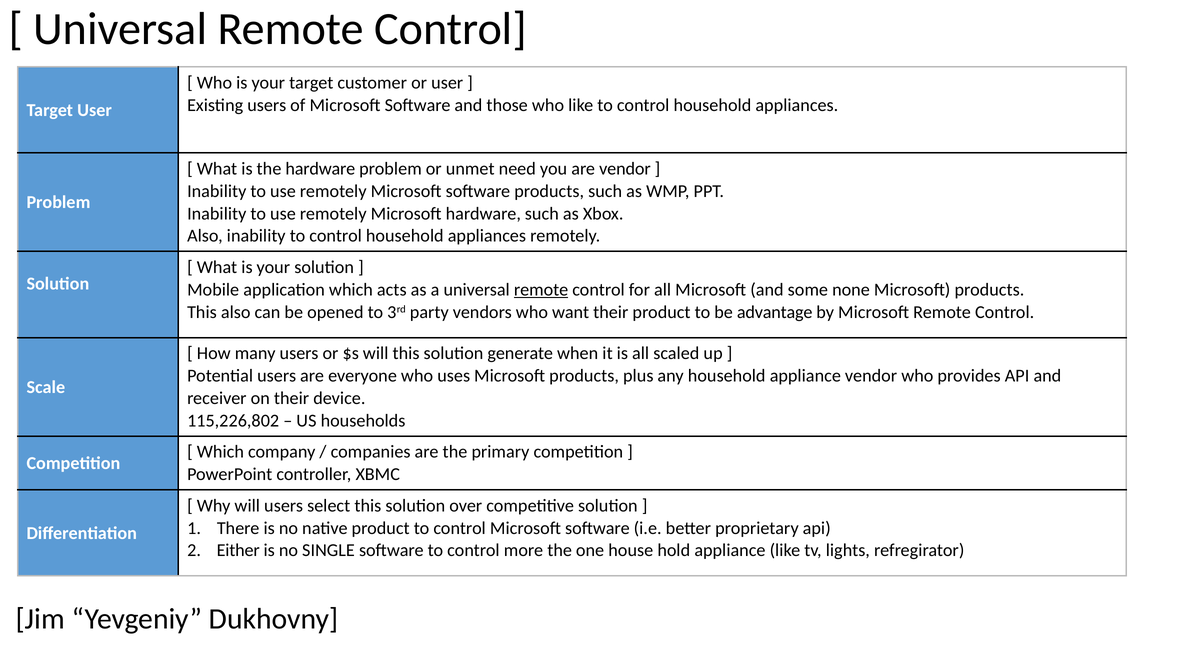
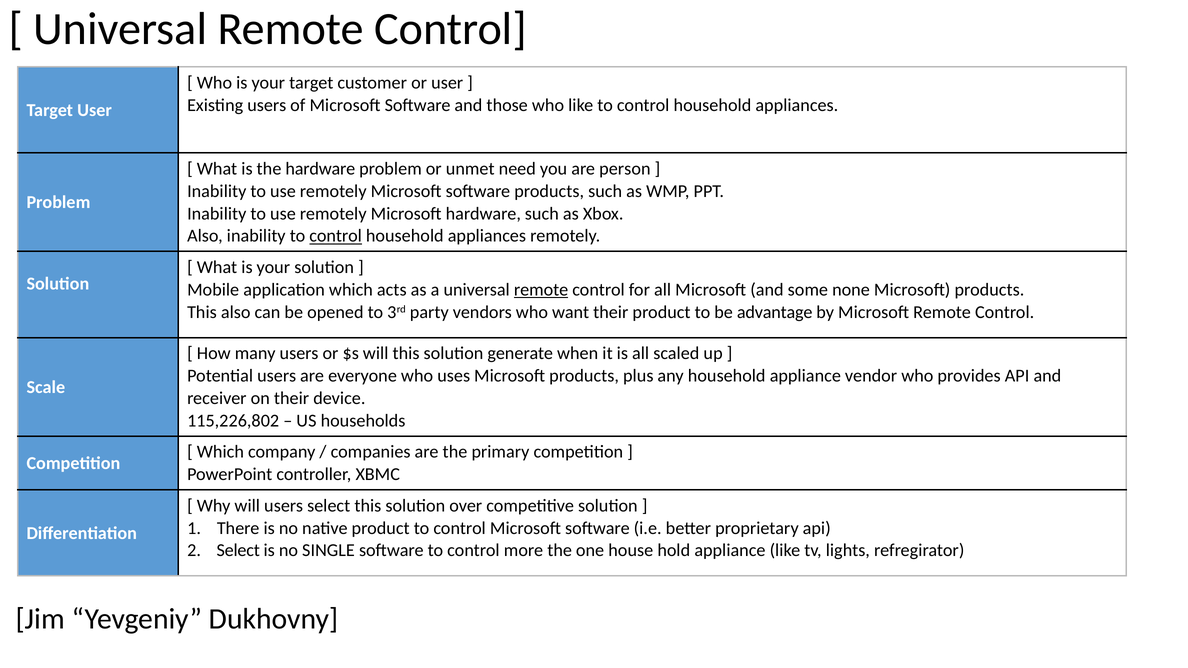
are vendor: vendor -> person (625, 169)
control underline: none -> present (336, 236)
Either: Either -> Select (238, 551)
